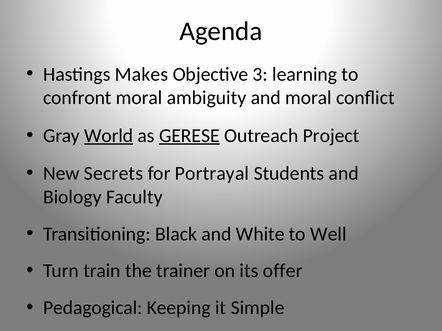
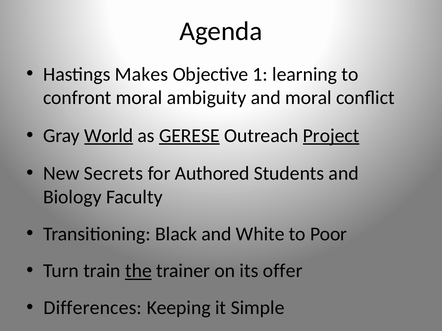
3: 3 -> 1 (260, 74)
Project underline: none -> present (331, 136)
Portrayal: Portrayal -> Authored (212, 174)
Well: Well -> Poor (329, 234)
the underline: none -> present (138, 271)
Pedagogical: Pedagogical -> Differences (93, 308)
